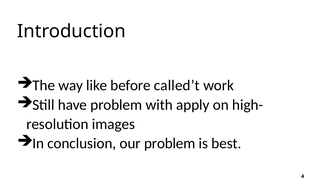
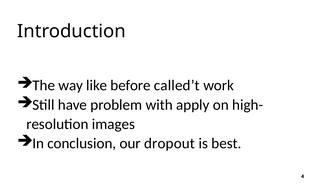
our problem: problem -> dropout (170, 144)
